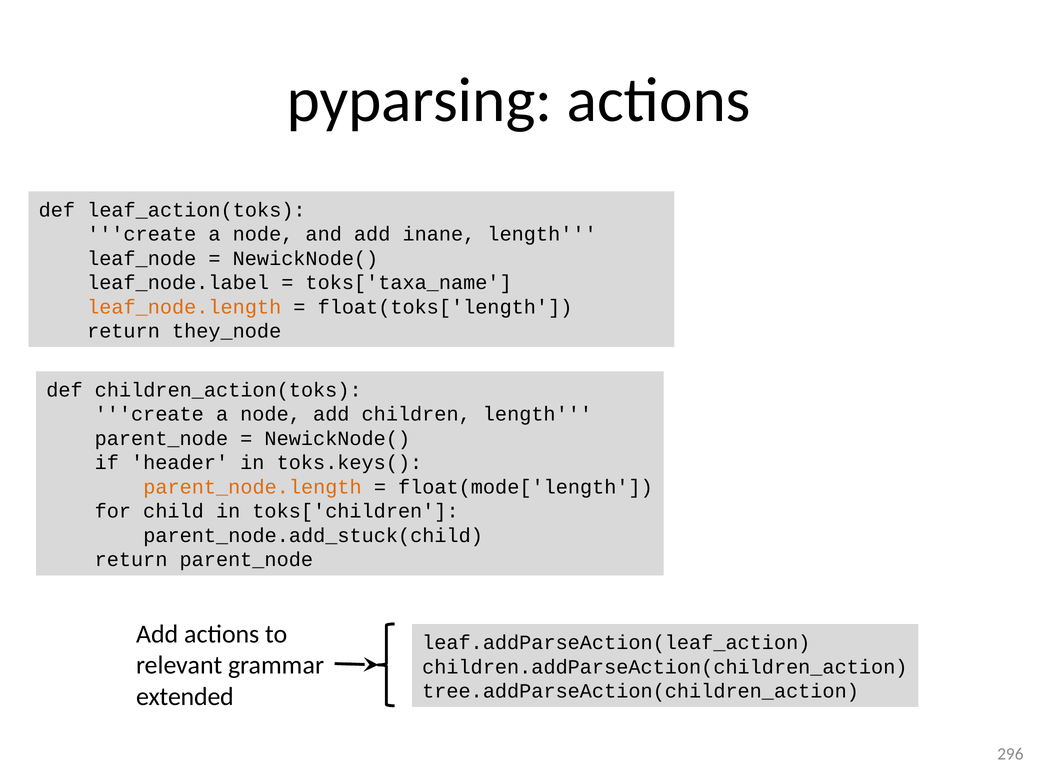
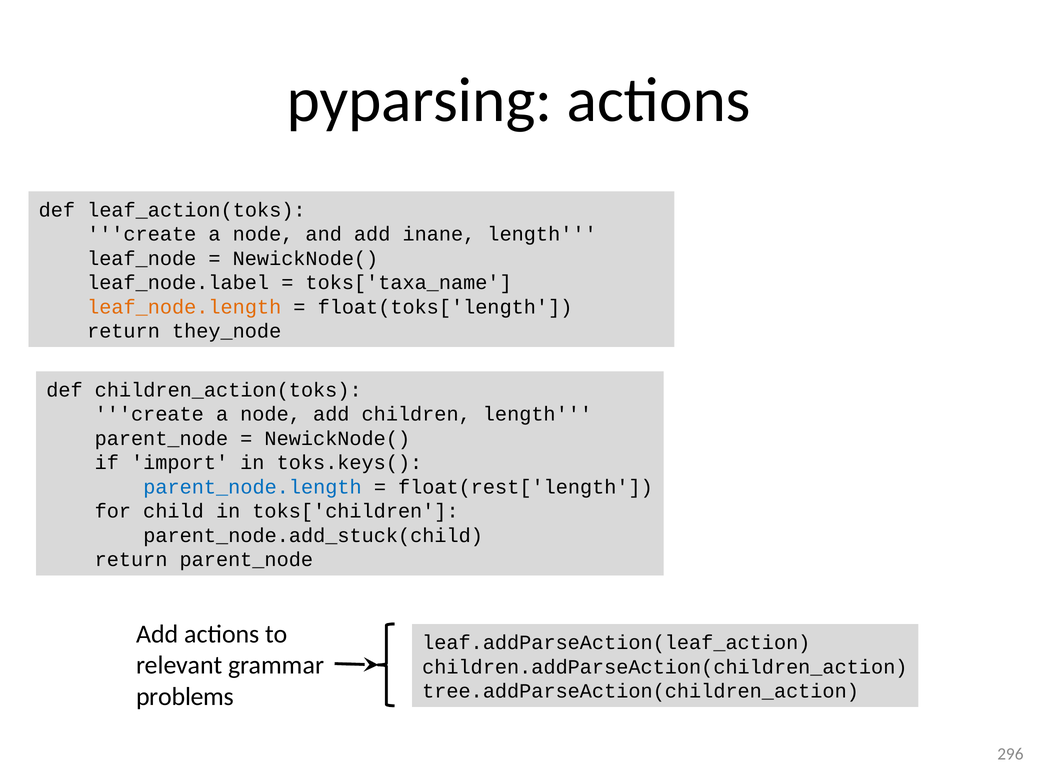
header: header -> import (180, 462)
parent_node.length colour: orange -> blue (252, 487)
float(mode['length: float(mode['length -> float(rest['length (525, 487)
extended: extended -> problems (185, 696)
